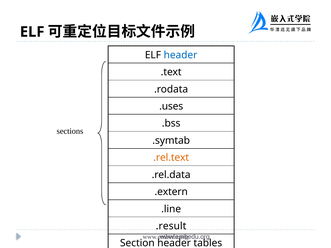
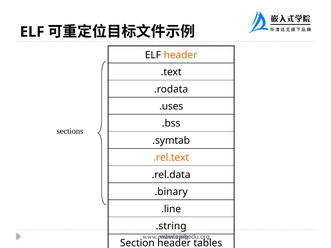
header colour: blue -> orange (180, 55)
.extern: .extern -> .binary (171, 192)
.result: .result -> .string (171, 226)
